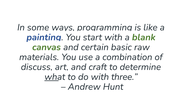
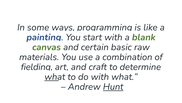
discuss: discuss -> fielding (37, 67)
three: three -> what (124, 76)
Hunt underline: none -> present (113, 86)
